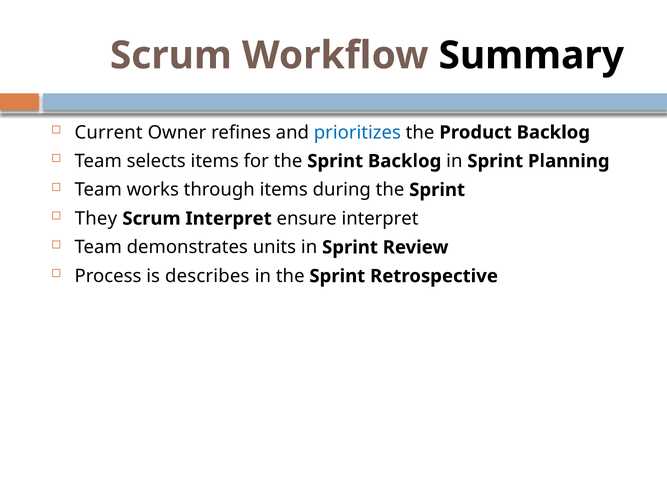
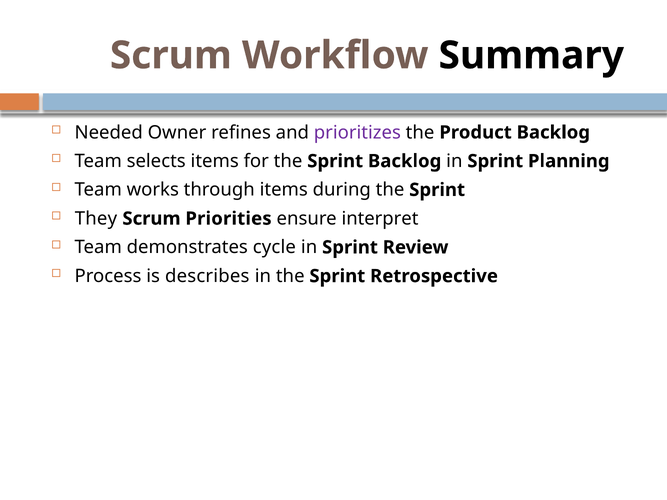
Current: Current -> Needed (109, 132)
prioritizes colour: blue -> purple (357, 132)
Scrum Interpret: Interpret -> Priorities (229, 219)
units: units -> cycle (274, 247)
